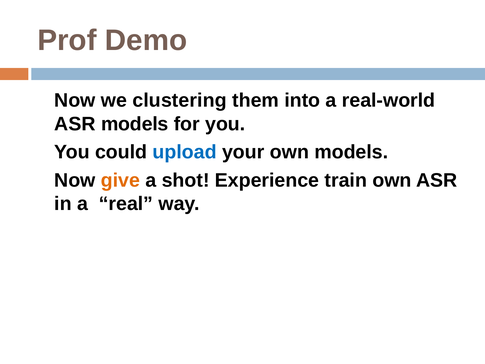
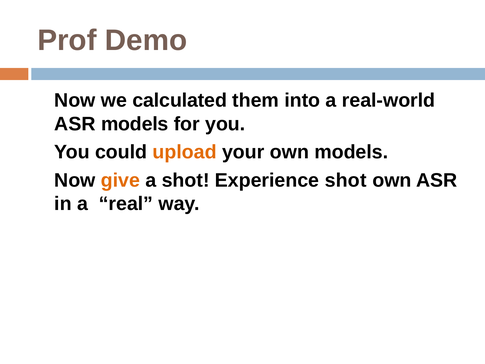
clustering: clustering -> calculated (180, 100)
upload colour: blue -> orange (185, 152)
Experience train: train -> shot (346, 180)
